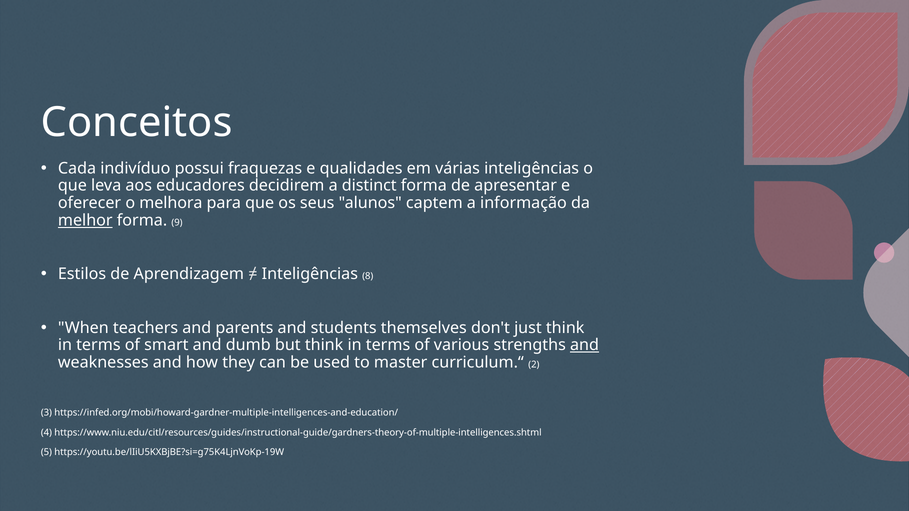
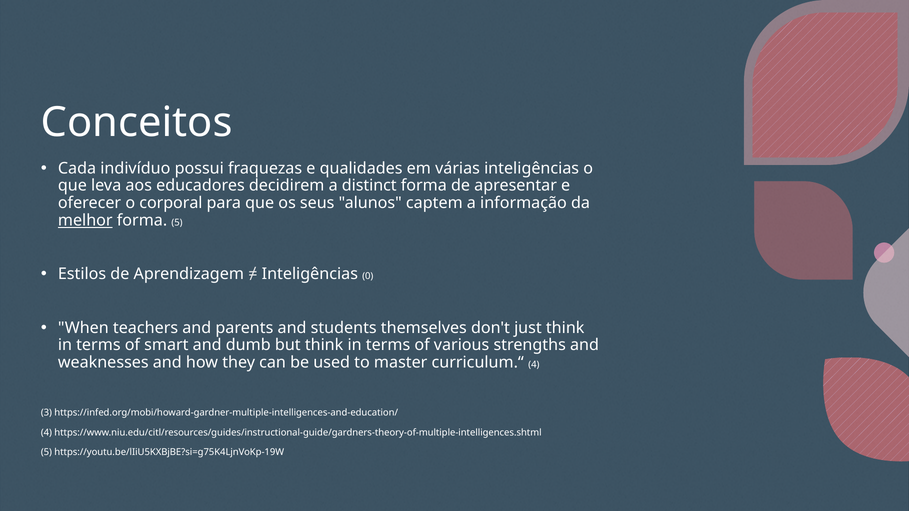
melhora: melhora -> corporal (171, 203)
forma 9: 9 -> 5 (177, 223)
8: 8 -> 0 (368, 276)
and underline: present -> none (585, 345)
curriculum.“ 2: 2 -> 4 (534, 365)
